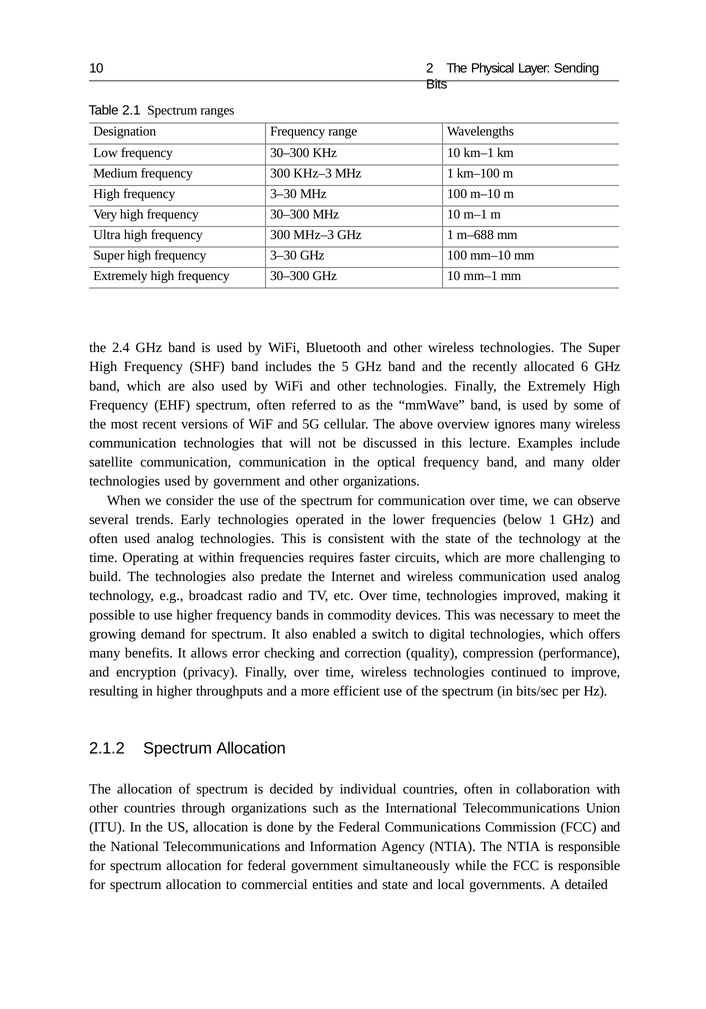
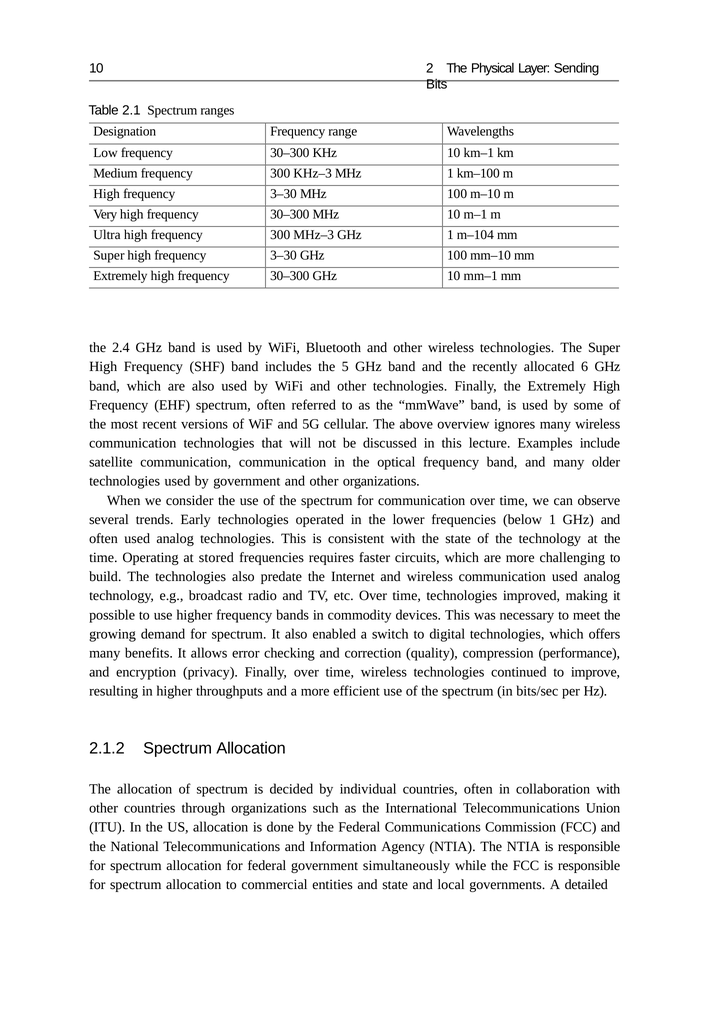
m–688: m–688 -> m–104 (475, 235)
within: within -> stored (216, 558)
